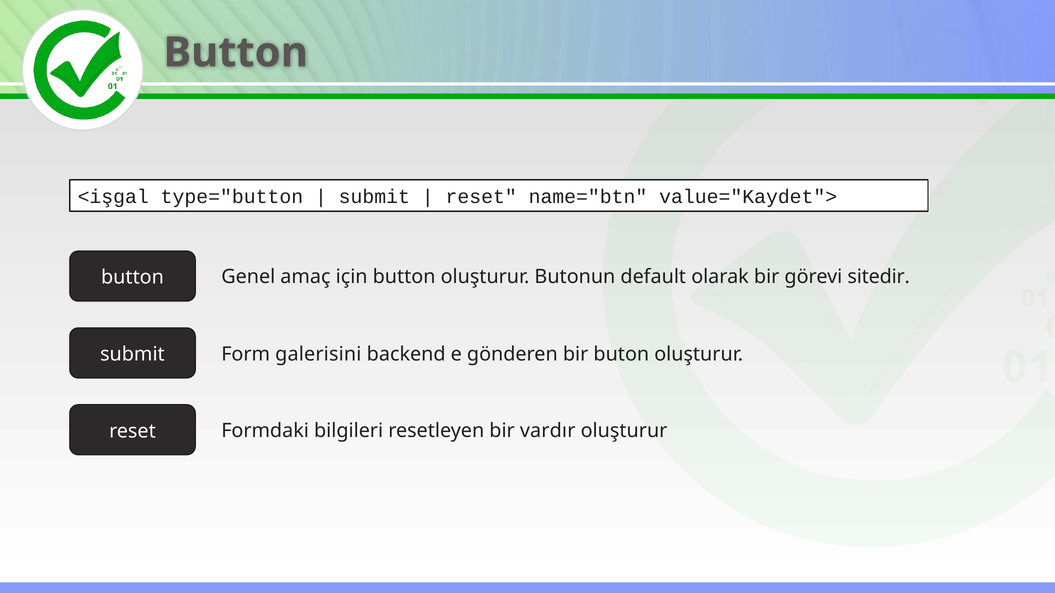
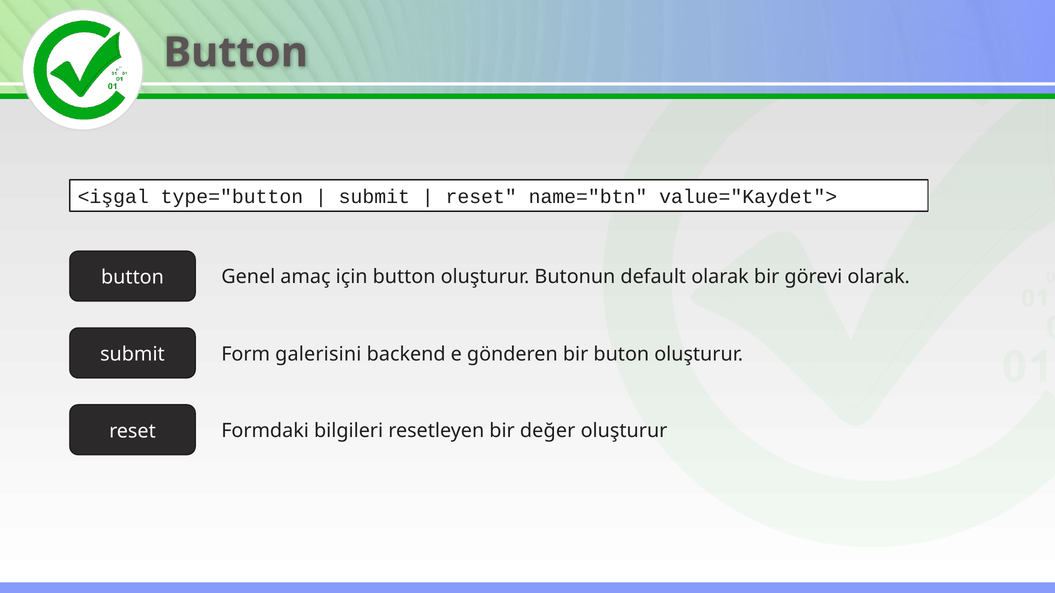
görevi sitedir: sitedir -> olarak (879, 277)
vardır: vardır -> değer (548, 431)
